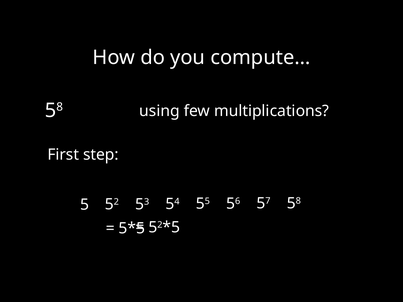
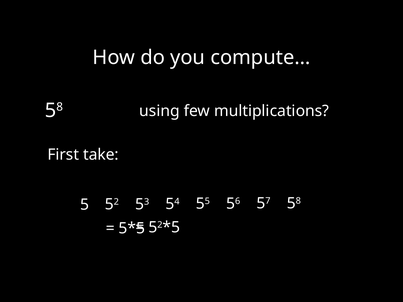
step: step -> take (101, 155)
